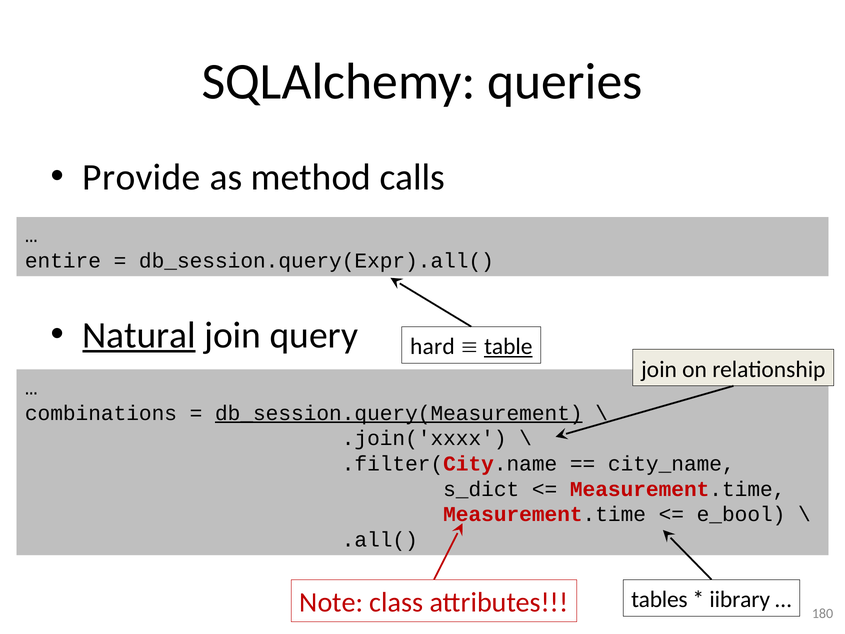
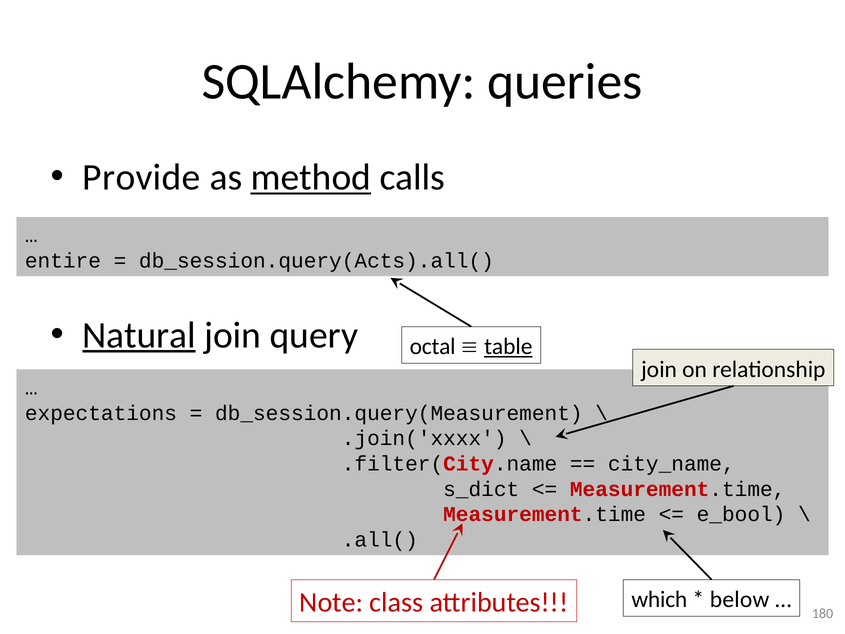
method underline: none -> present (311, 177)
db_session.query(Expr).all(: db_session.query(Expr).all( -> db_session.query(Acts).all( (316, 261)
hard: hard -> octal (433, 346)
combinations: combinations -> expectations (101, 413)
db_session.query(Measurement underline: present -> none (399, 413)
tables: tables -> which (659, 599)
iibrary: iibrary -> below (740, 599)
